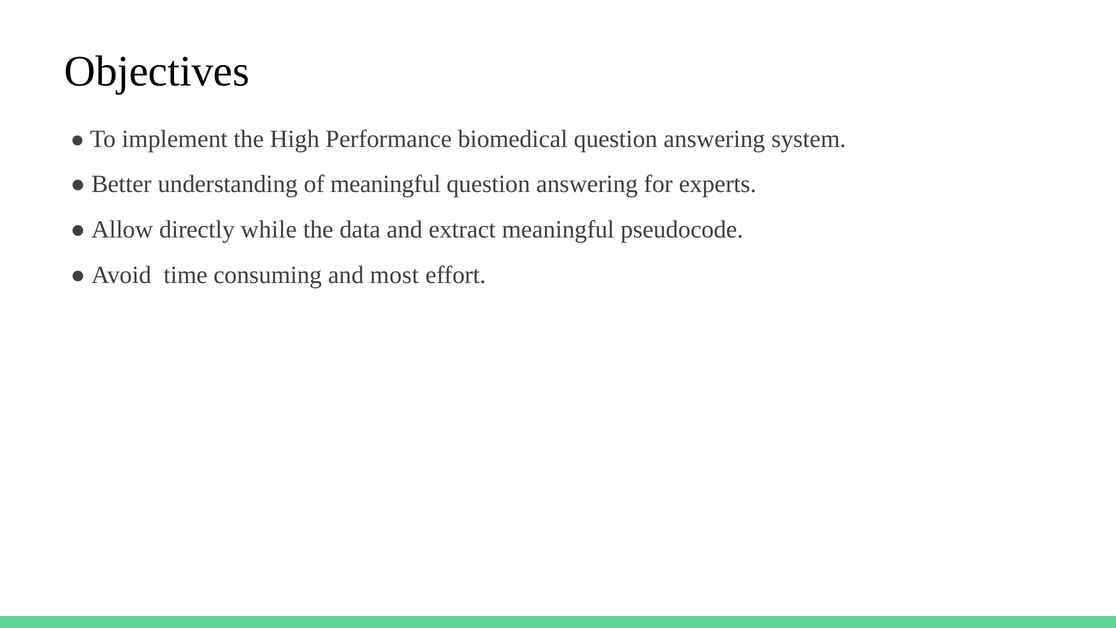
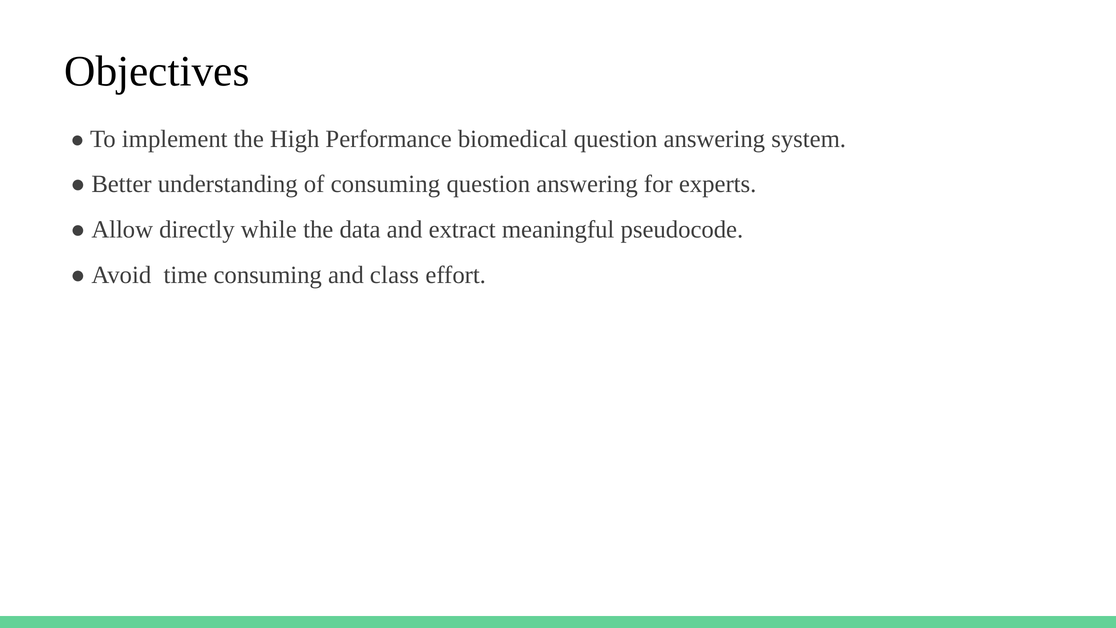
of meaningful: meaningful -> consuming (385, 184)
most: most -> class (394, 275)
